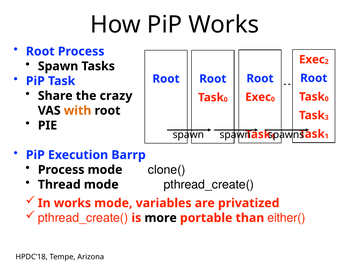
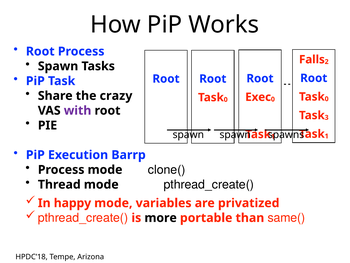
Exec: Exec -> Falls (312, 59)
with colour: orange -> purple (78, 110)
In works: works -> happy (72, 203)
either(: either( -> same( (286, 217)
